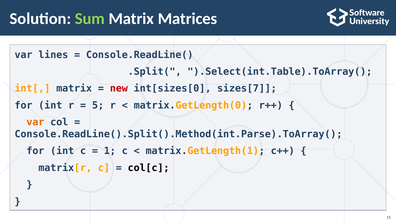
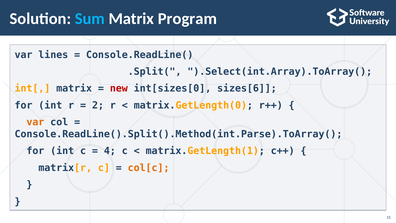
Sum colour: light green -> light blue (90, 19)
Matrices: Matrices -> Program (187, 19)
).Select(int.Table).ToArray(: ).Select(int.Table).ToArray( -> ).Select(int.Array).ToArray( (280, 72)
sizes[7: sizes[7 -> sizes[6 (247, 88)
5: 5 -> 2 (98, 105)
1: 1 -> 4 (110, 151)
col[c colour: black -> orange (149, 168)
